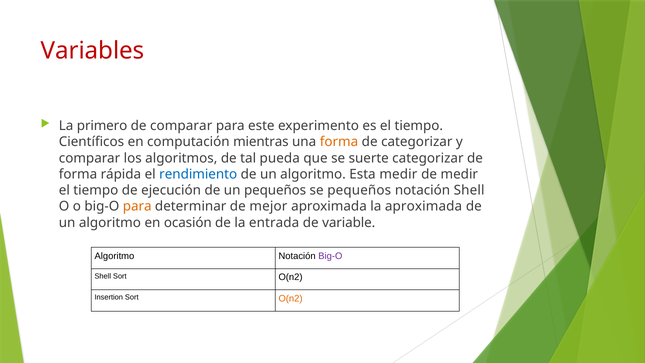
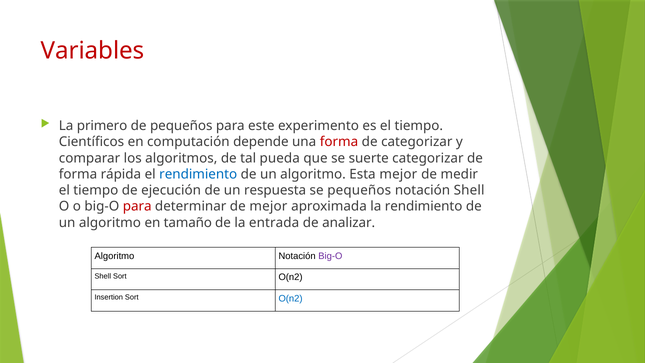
de comparar: comparar -> pequeños (181, 126)
mientras: mientras -> depende (261, 142)
forma colour: orange -> red (339, 142)
Esta medir: medir -> mejor (398, 174)
un pequeños: pequeños -> respuesta (275, 190)
para colour: orange -> red (137, 206)
la aproximada: aproximada -> rendimiento (424, 206)
ocasión: ocasión -> tamaño (188, 223)
variable: variable -> analizar (349, 223)
O(n2 colour: orange -> blue (291, 299)
